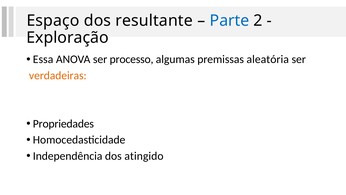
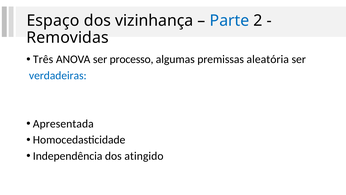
resultante: resultante -> vizinhança (154, 21)
Exploração: Exploração -> Removidas (68, 38)
Essa: Essa -> Três (43, 59)
verdadeiras colour: orange -> blue (58, 75)
Propriedades: Propriedades -> Apresentada (63, 124)
